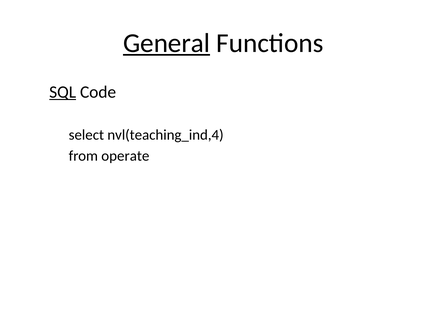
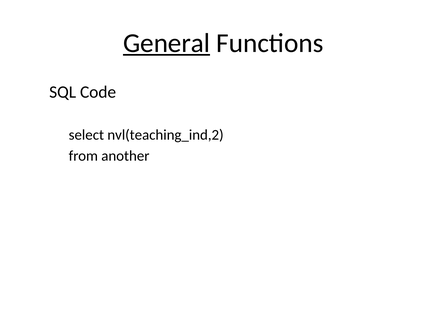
SQL underline: present -> none (63, 92)
nvl(teaching_ind,4: nvl(teaching_ind,4 -> nvl(teaching_ind,2 (165, 135)
operate: operate -> another (125, 156)
